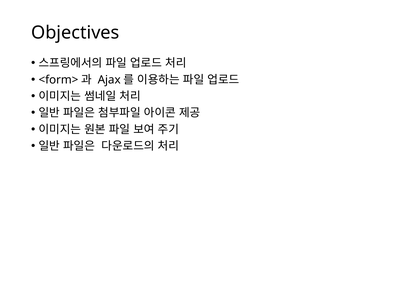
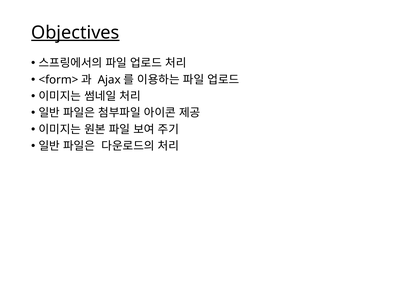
Objectives underline: none -> present (75, 33)
